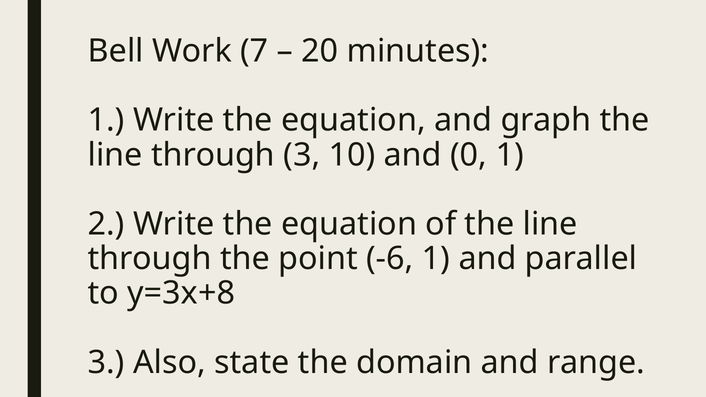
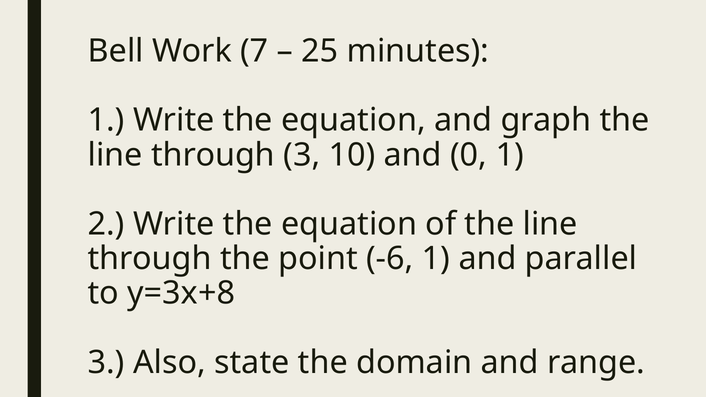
20: 20 -> 25 (320, 51)
